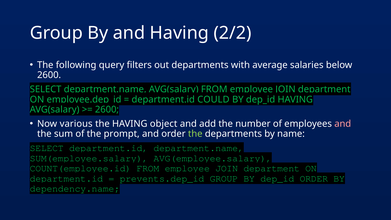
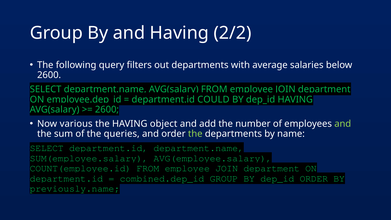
and colour: pink -> light green (343, 124)
prompt: prompt -> queries (122, 134)
prevents.dep_id: prevents.dep_id -> combined.dep_id (162, 178)
dependency.name: dependency.name -> previously.name (75, 188)
